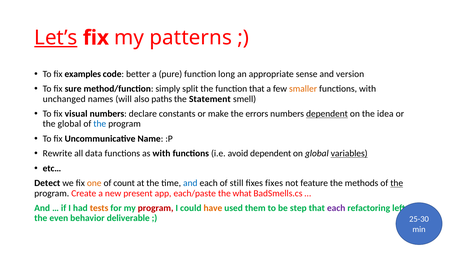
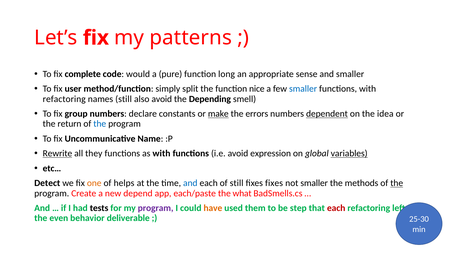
Let’s underline: present -> none (56, 38)
examples: examples -> complete (83, 74)
better: better -> would (138, 74)
and version: version -> smaller (350, 74)
sure: sure -> user (73, 89)
function that: that -> nice (257, 89)
smaller colour: orange -> blue (303, 89)
unchanged: unchanged -> refactoring (64, 99)
names will: will -> still (124, 99)
also paths: paths -> avoid (162, 99)
Statement: Statement -> Depending (210, 99)
visual: visual -> group (76, 114)
make underline: none -> present (218, 114)
the global: global -> return (69, 124)
Rewrite underline: none -> present (57, 154)
data: data -> they (94, 154)
avoid dependent: dependent -> expression (271, 154)
count: count -> helps (124, 183)
not feature: feature -> smaller (314, 183)
present: present -> depend (138, 193)
tests colour: orange -> black (99, 208)
program colour: red -> purple (156, 208)
each colour: purple -> red (336, 208)
